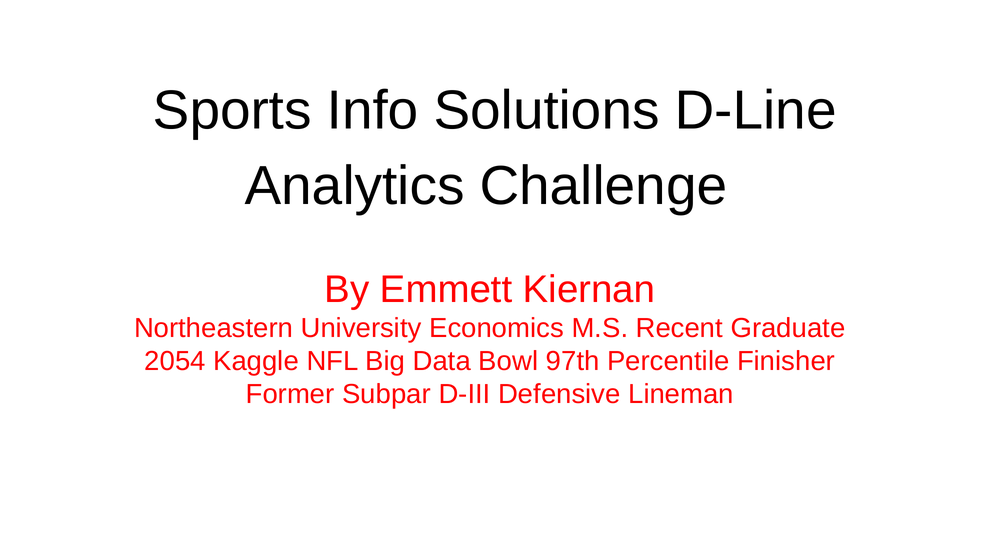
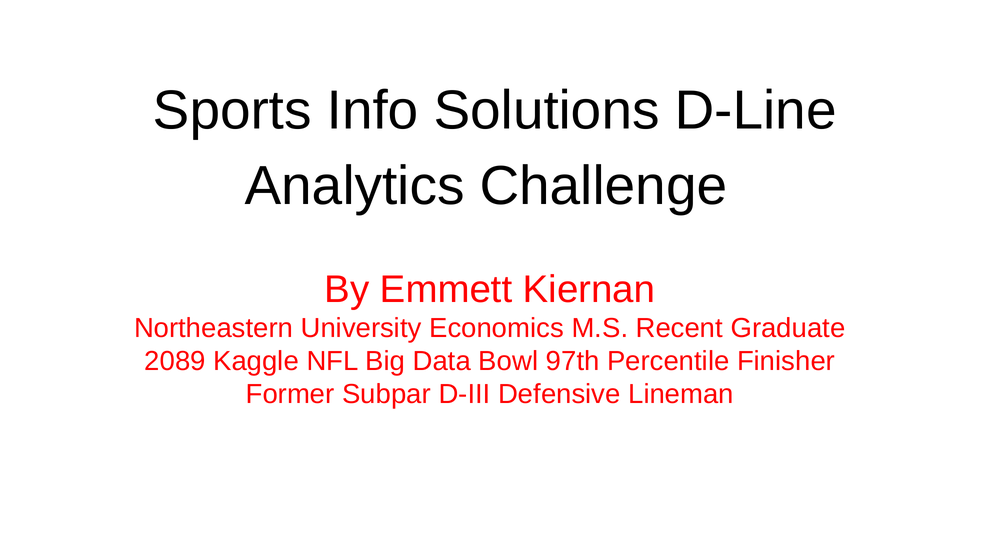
2054: 2054 -> 2089 (175, 361)
